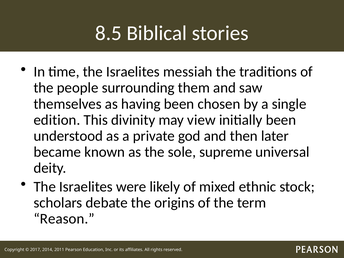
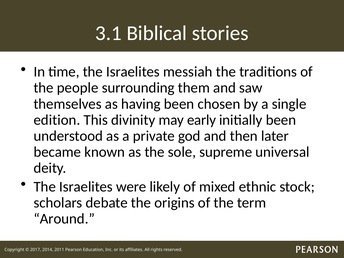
8.5: 8.5 -> 3.1 (109, 33)
view: view -> early (202, 120)
Reason: Reason -> Around (64, 219)
